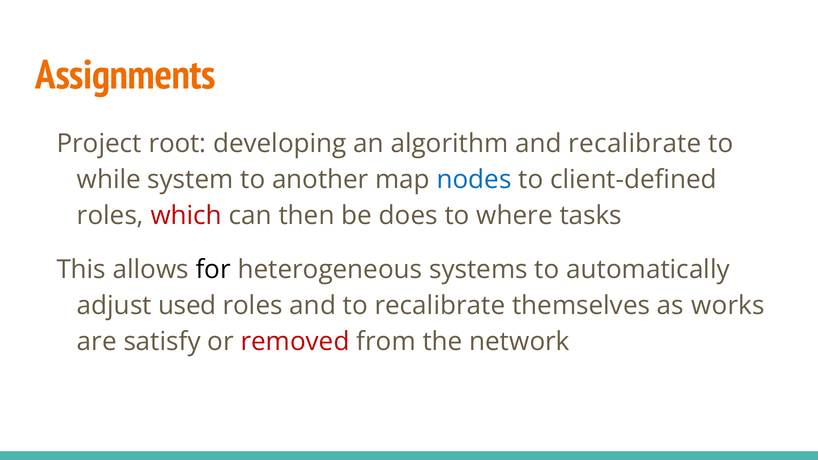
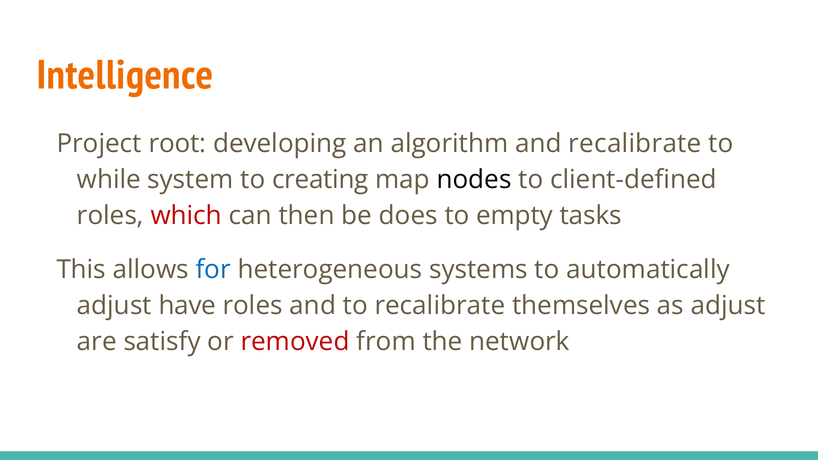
Assignments: Assignments -> Intelligence (125, 75)
another: another -> creating (320, 180)
nodes colour: blue -> black (474, 180)
where: where -> empty (515, 216)
for colour: black -> blue (213, 270)
used: used -> have (187, 306)
as works: works -> adjust (728, 306)
